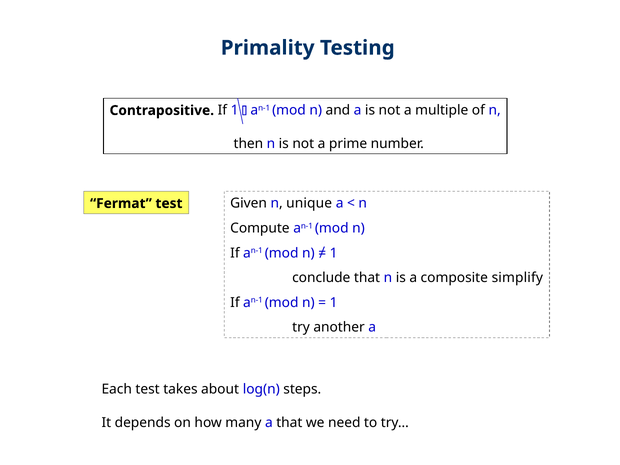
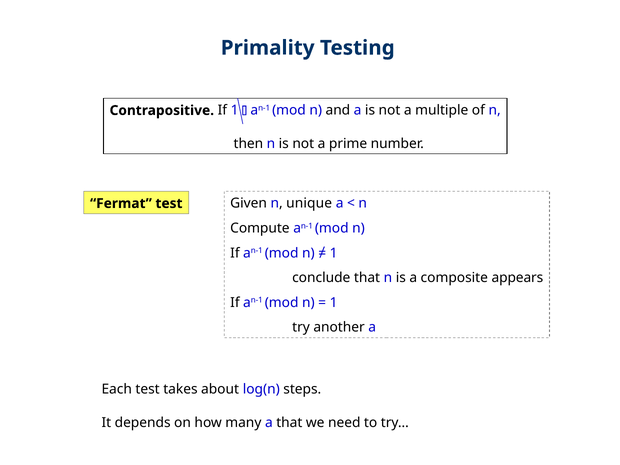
simplify: simplify -> appears (517, 278)
